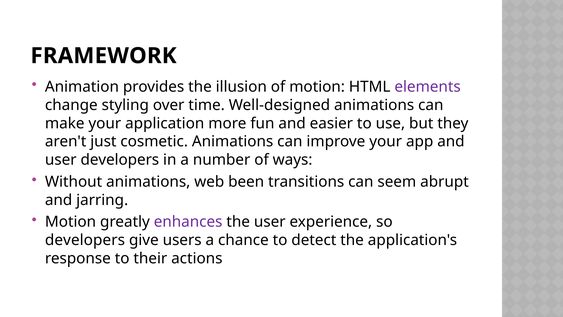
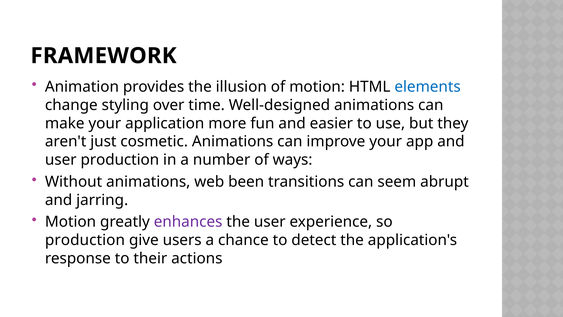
elements colour: purple -> blue (428, 87)
user developers: developers -> production (120, 160)
developers: developers -> production (85, 240)
